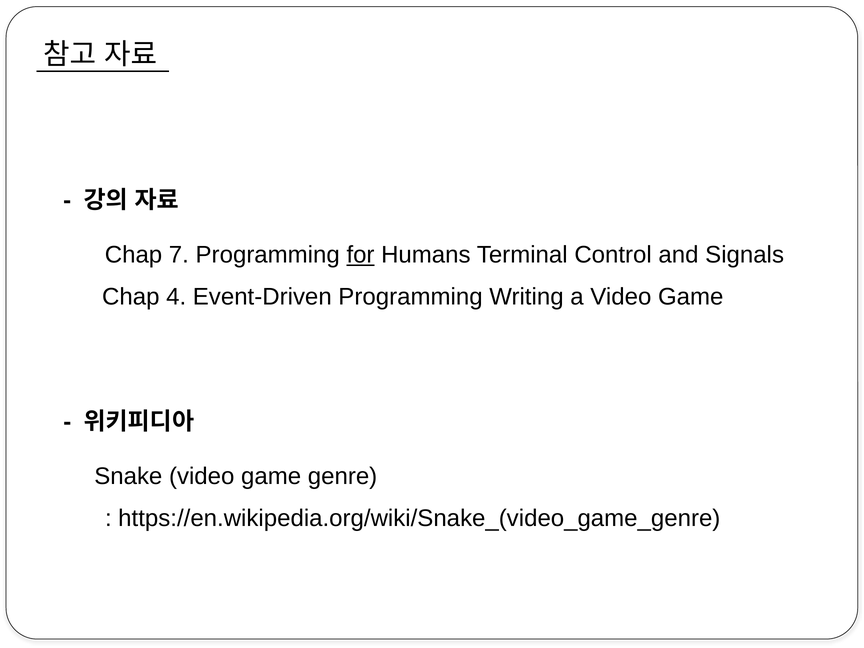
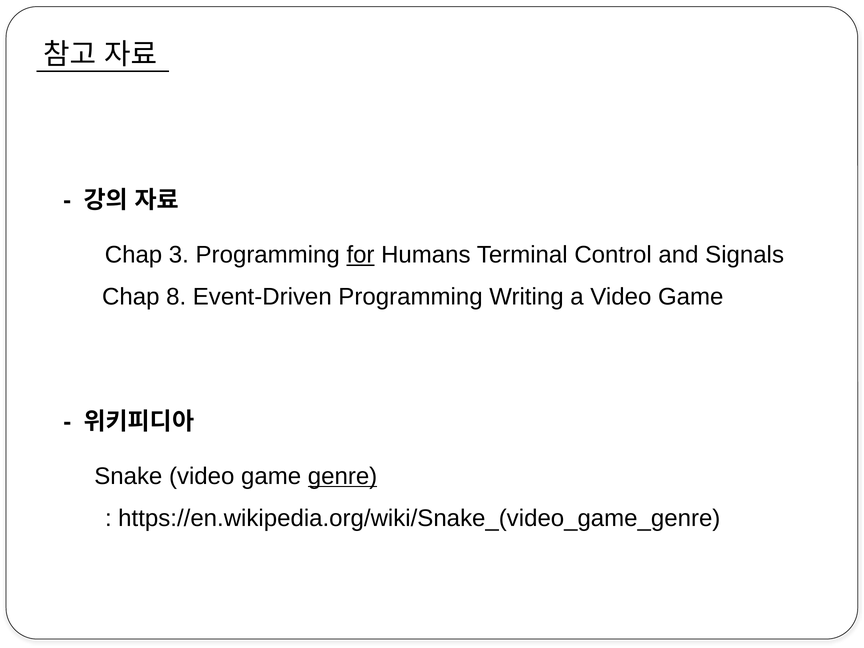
7: 7 -> 3 (179, 255)
4: 4 -> 8 (176, 297)
genre underline: none -> present (343, 476)
